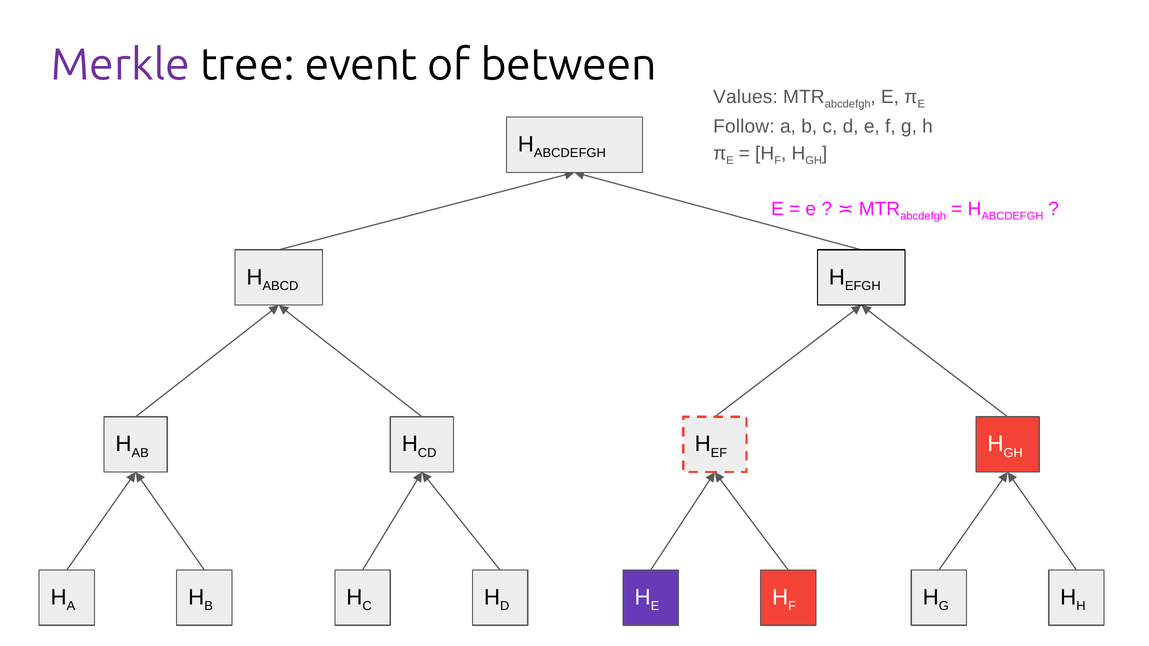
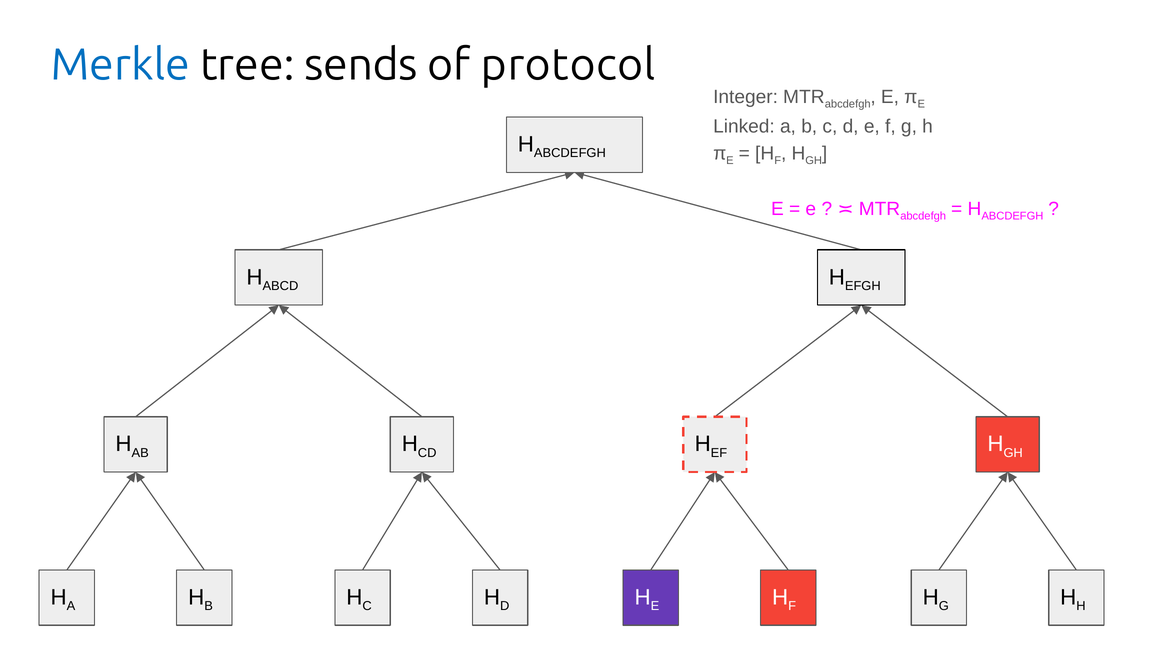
Merkle colour: purple -> blue (120, 65)
event: event -> sends (361, 65)
between: between -> protocol (568, 65)
Values: Values -> Integer (746, 97)
Follow: Follow -> Linked (744, 126)
